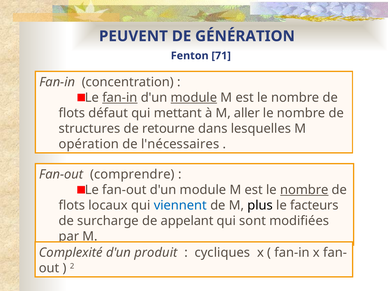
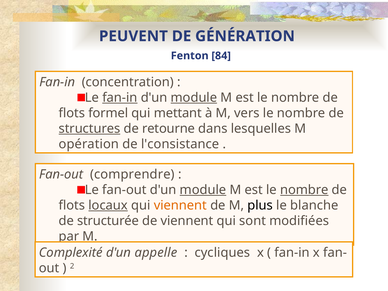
71: 71 -> 84 (221, 56)
défaut: défaut -> formel (108, 113)
aller: aller -> vers (247, 113)
structures underline: none -> present (89, 129)
l'nécessaires: l'nécessaires -> l'consistance (180, 144)
module underline: none -> present (203, 190)
locaux underline: none -> present (108, 205)
viennent colour: blue -> orange (180, 205)
facteurs: facteurs -> blanche (314, 205)
surcharge: surcharge -> structurée (108, 221)
de appelant: appelant -> viennent (187, 221)
produit: produit -> appelle (156, 253)
